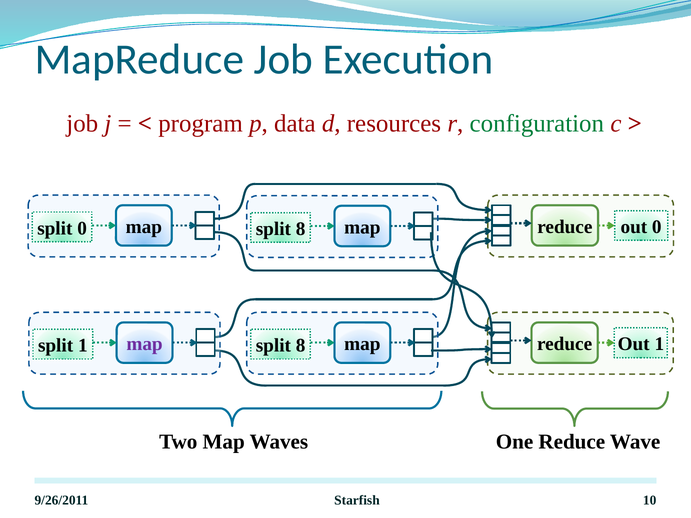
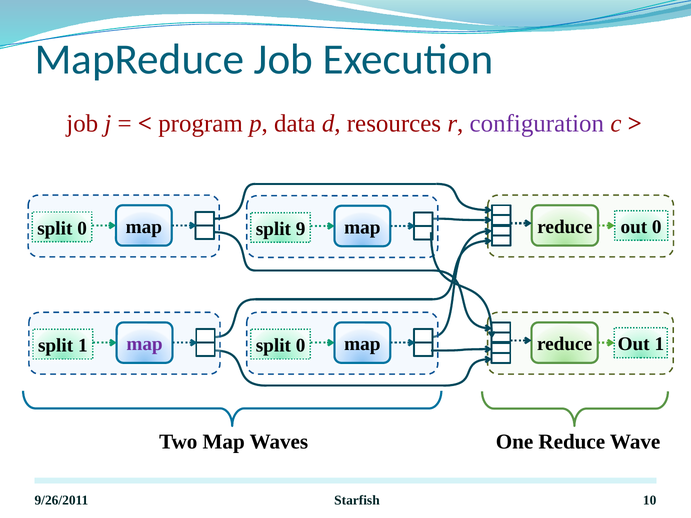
configuration colour: green -> purple (537, 124)
8: 8 -> 9 (301, 229)
8: 8 -> 0 (301, 346)
